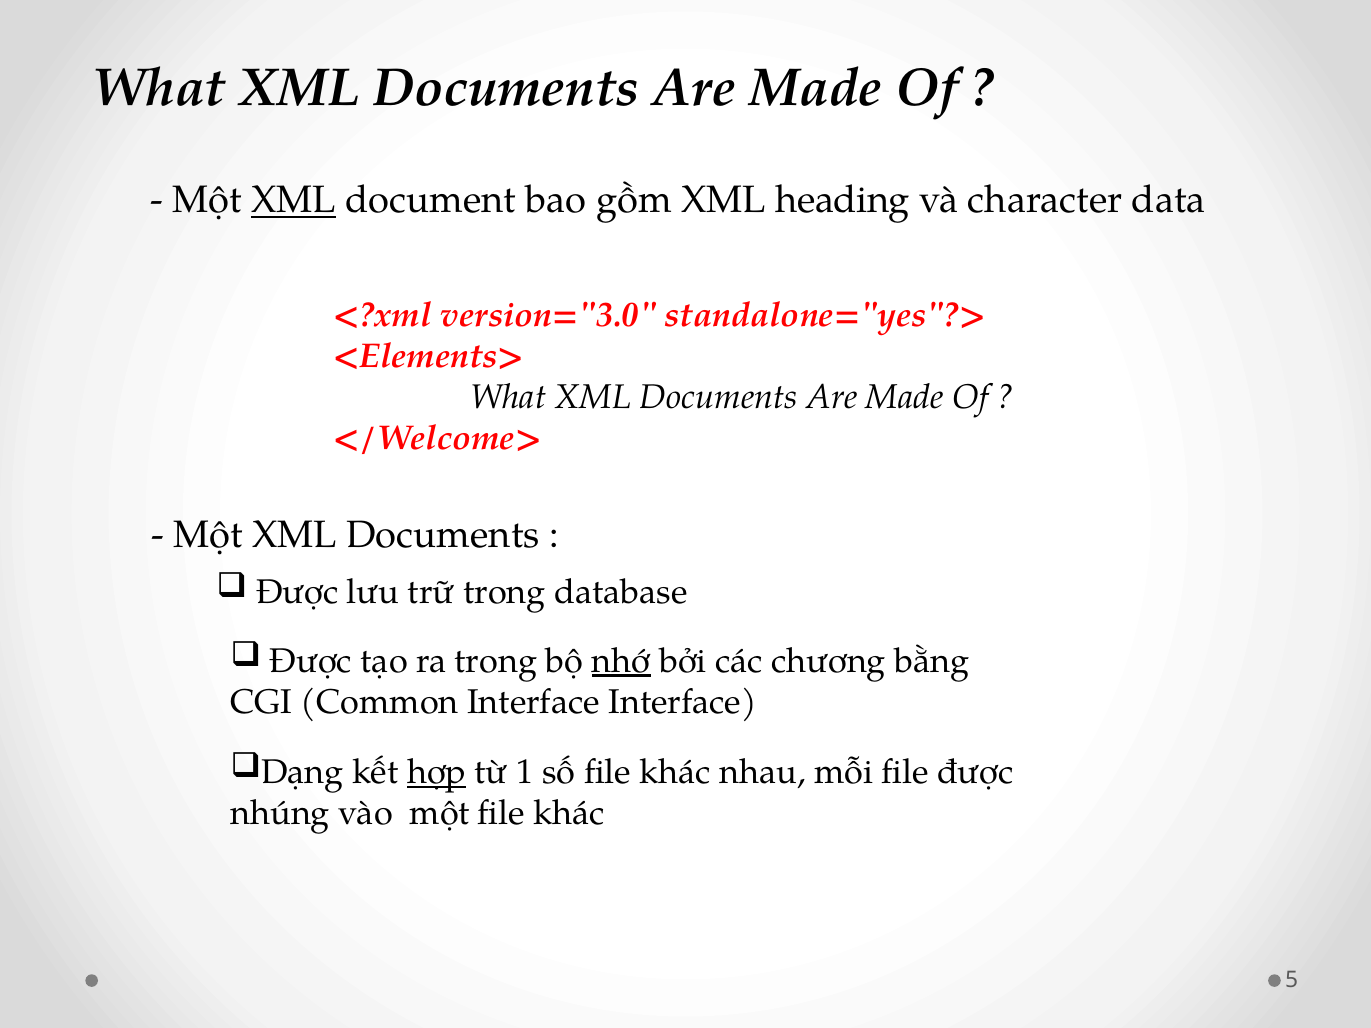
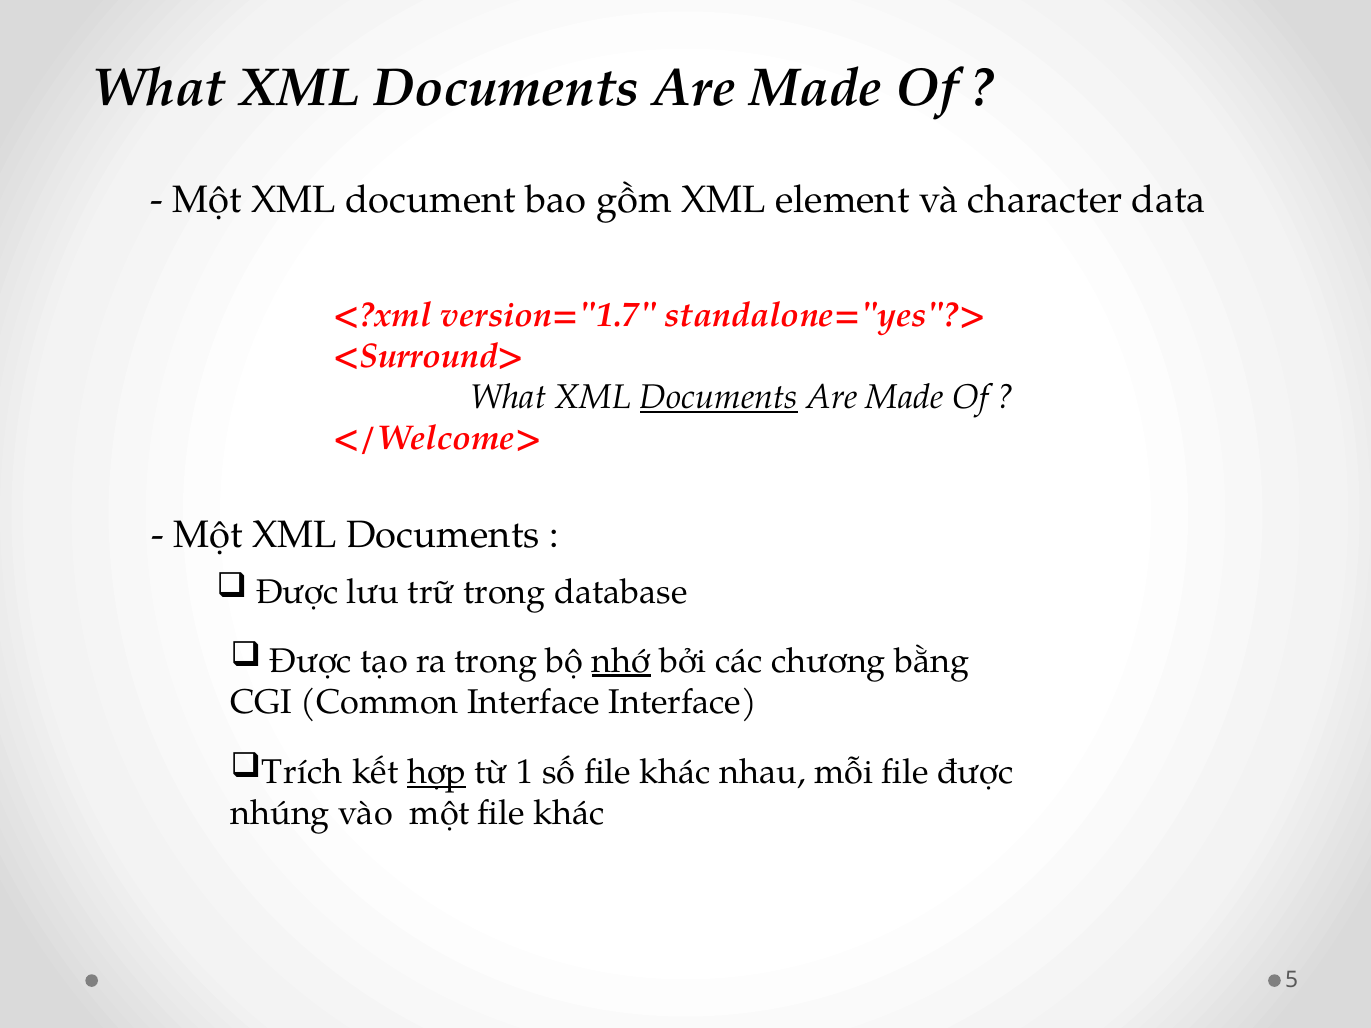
XML underline: present -> none (293, 200)
heading: heading -> element (843, 200)
version="3.0: version="3.0 -> version="1.7 (548, 315)
<Elements>: <Elements> -> <Surround> (429, 356)
Documents underline: none -> present (719, 398)
Dạng: Dạng -> Trích (302, 772)
